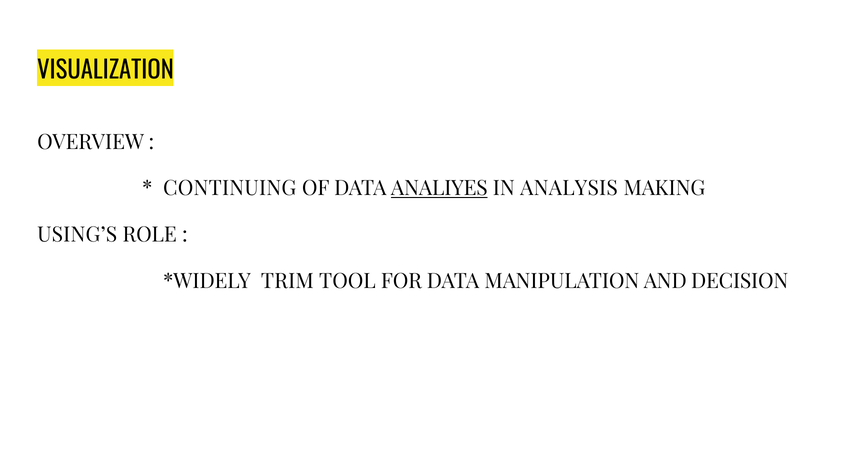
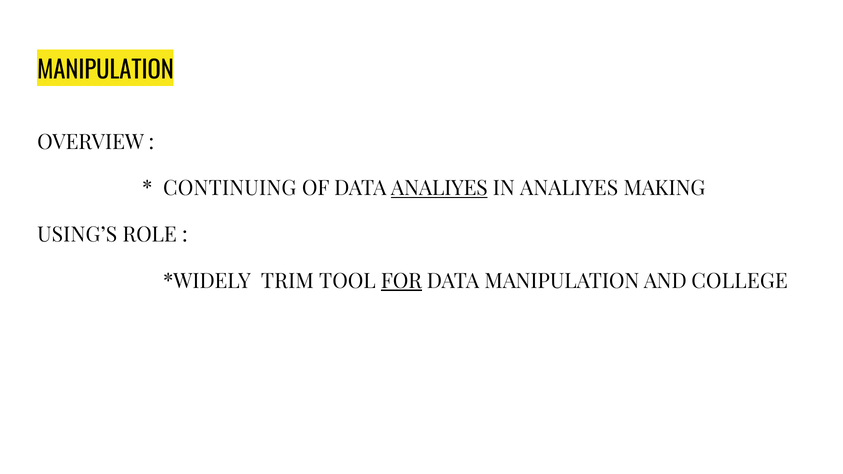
VISUALIZATION: VISUALIZATION -> MANIPULATION (105, 71)
IN ANALYSIS: ANALYSIS -> ANALIYES (569, 189)
FOR underline: none -> present (401, 281)
DECISION: DECISION -> COLLEGE (740, 281)
